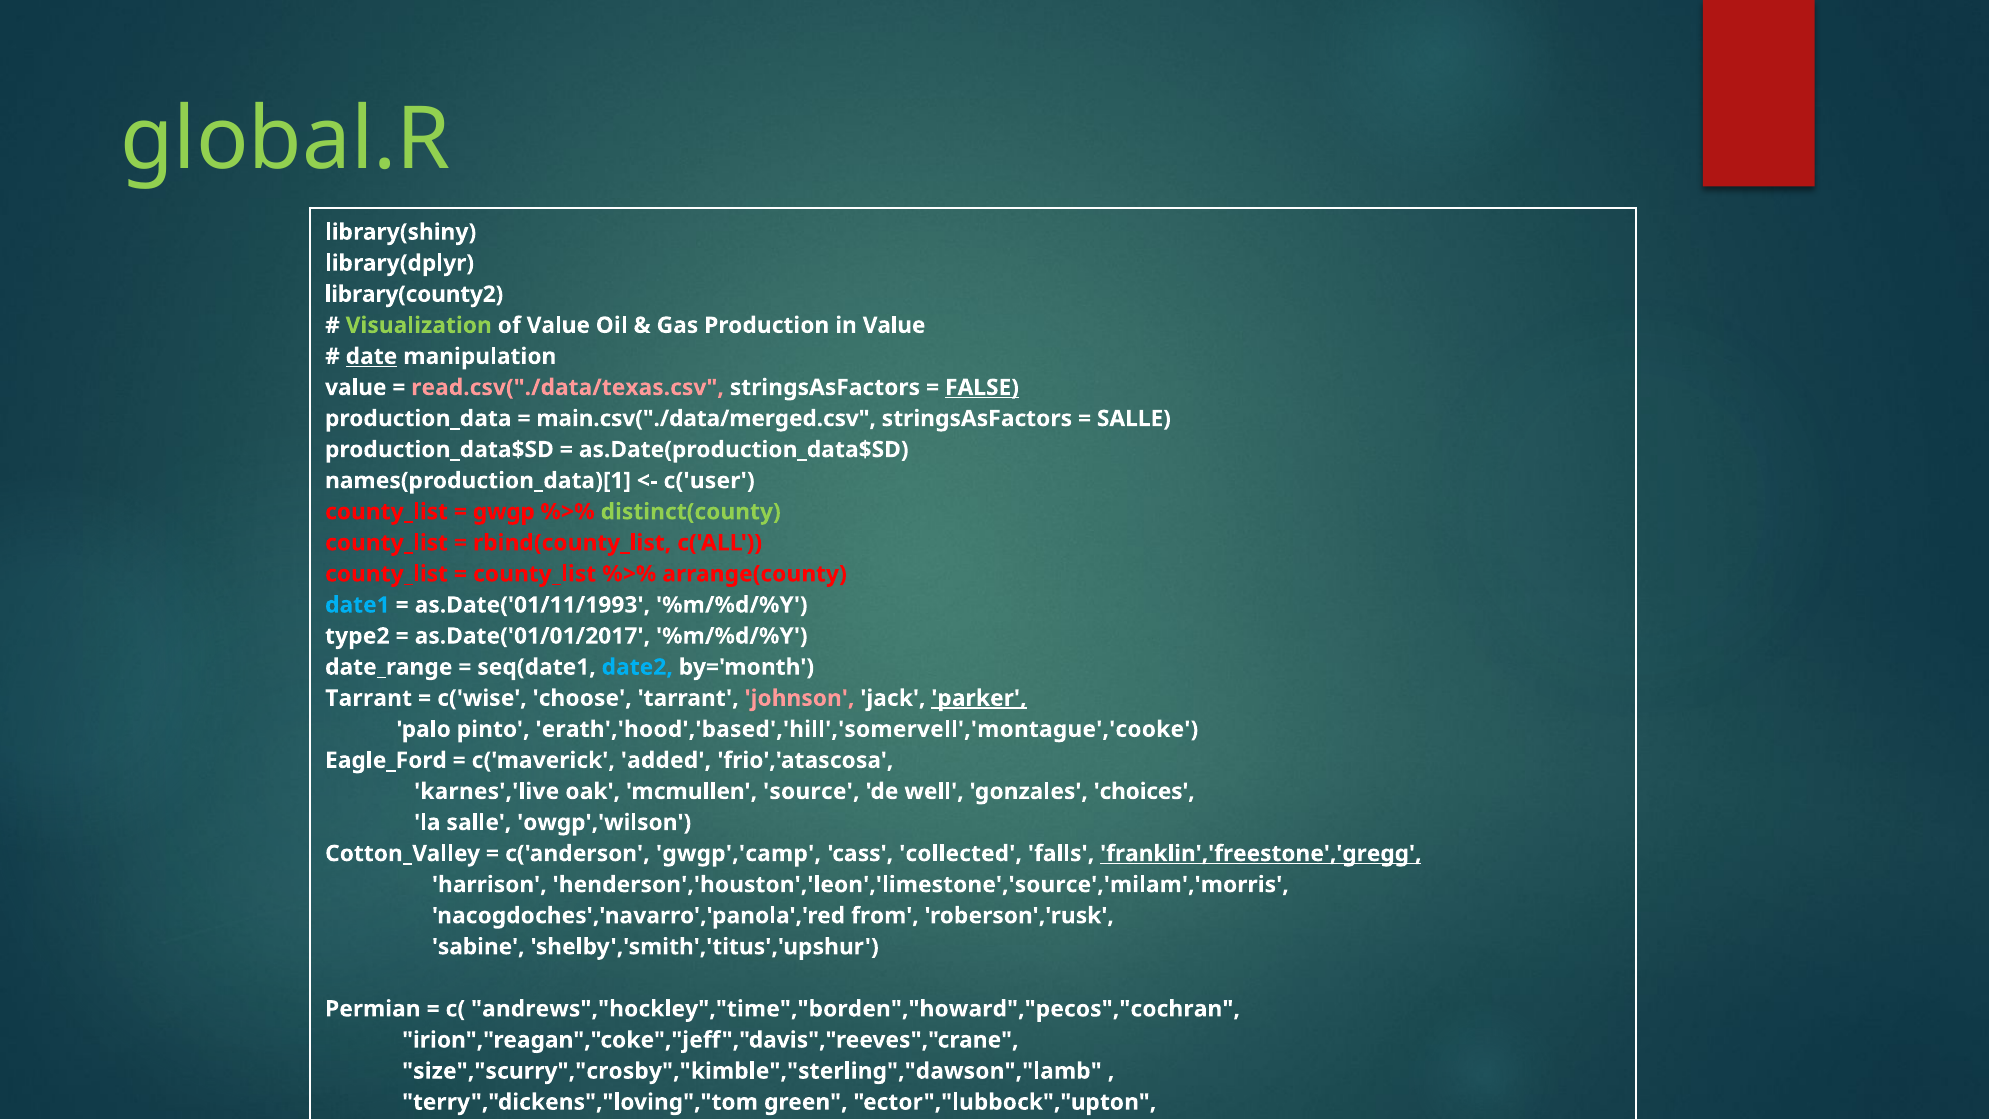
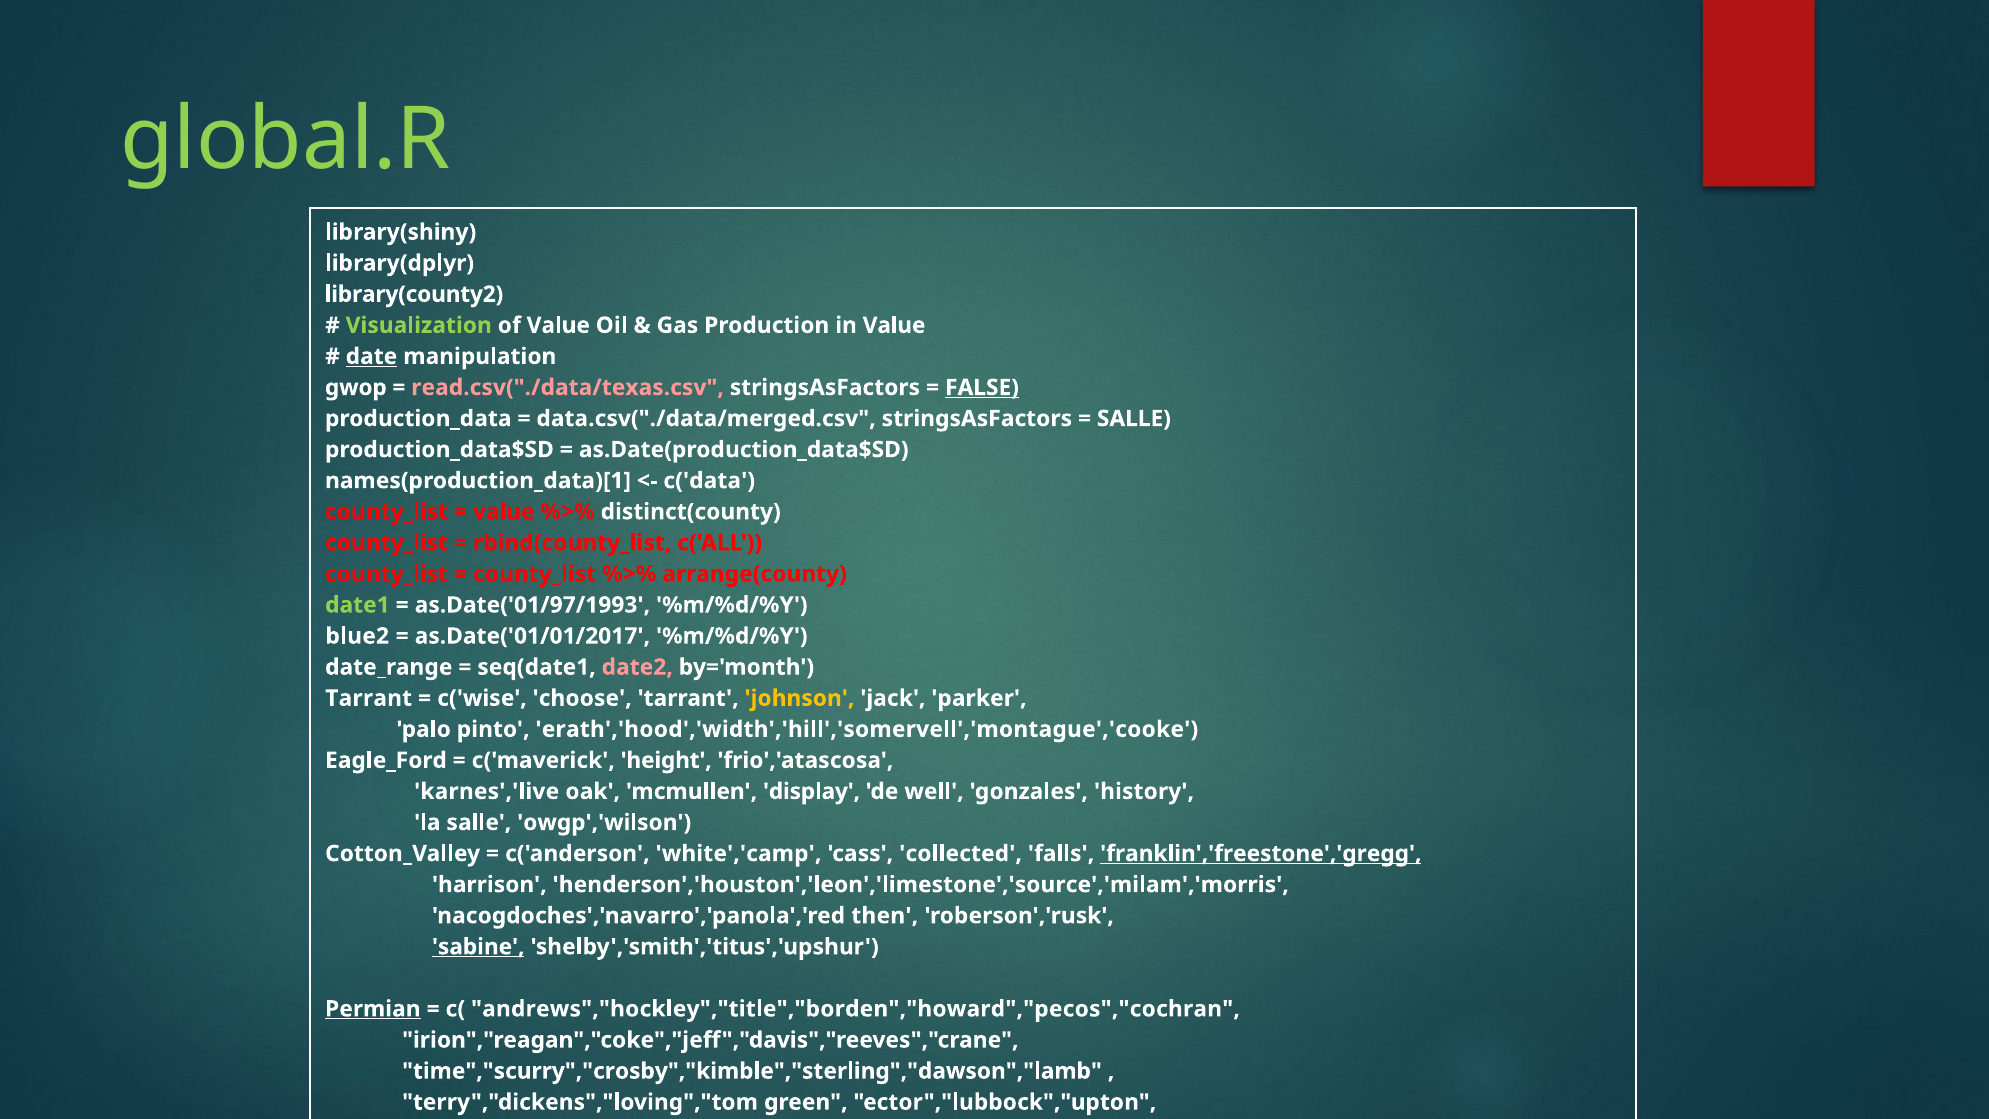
value: value -> gwop (356, 387)
main.csv("./data/merged.csv: main.csv("./data/merged.csv -> data.csv("./data/merged.csv (706, 419)
c('user: c('user -> c('data (709, 481)
gwgp: gwgp -> value (504, 512)
distinct(county colour: light green -> white (691, 512)
date1 colour: light blue -> light green (357, 605)
as.Date('01/11/1993: as.Date('01/11/1993 -> as.Date('01/97/1993 (532, 605)
type2: type2 -> blue2 (357, 636)
date2 colour: light blue -> pink (637, 667)
johnson colour: pink -> yellow (799, 698)
parker underline: present -> none (979, 698)
erath','hood','based','hill','somervell','montague','cooke: erath','hood','based','hill','somervell','montague','cooke -> erath','hood','width','hill','somervell','montague','cooke (867, 729)
added: added -> height (666, 760)
source: source -> display (812, 791)
choices: choices -> history (1144, 791)
gwgp','camp: gwgp','camp -> white','camp (738, 853)
from: from -> then (885, 916)
sabine underline: none -> present (478, 947)
Permian underline: none -> present (373, 1009)
andrews","hockley","time","borden","howard","pecos","cochran: andrews","hockley","time","borden","howard","pecos","cochran -> andrews","hockley","title","borden","howard","pecos","cochran (855, 1009)
size","scurry","crosby","kimble","sterling","dawson","lamb: size","scurry","crosby","kimble","sterling","dawson","lamb -> time","scurry","crosby","kimble","sterling","dawson","lamb (752, 1071)
